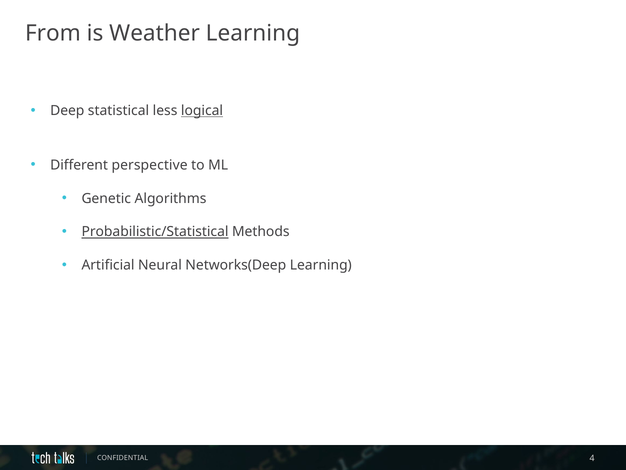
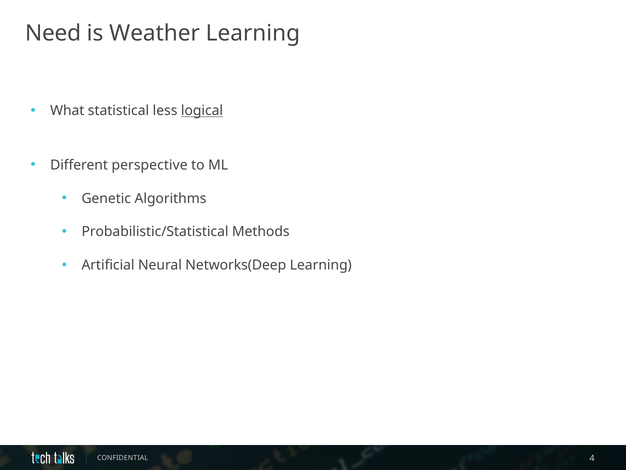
From: From -> Need (53, 33)
Deep: Deep -> What (67, 111)
Probabilistic/Statistical underline: present -> none (155, 232)
